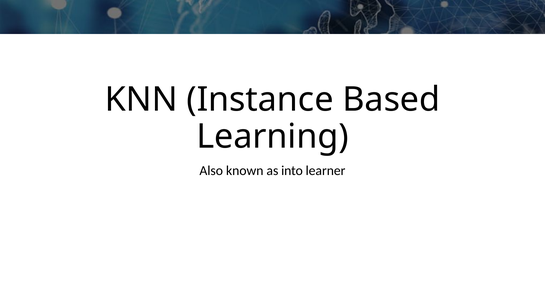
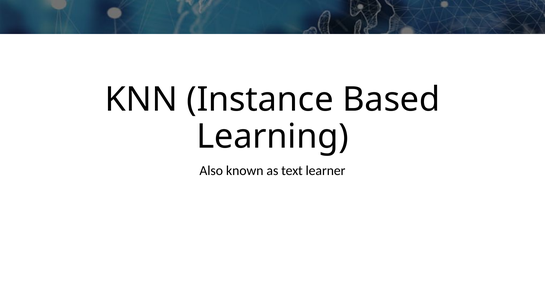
into: into -> text (292, 170)
